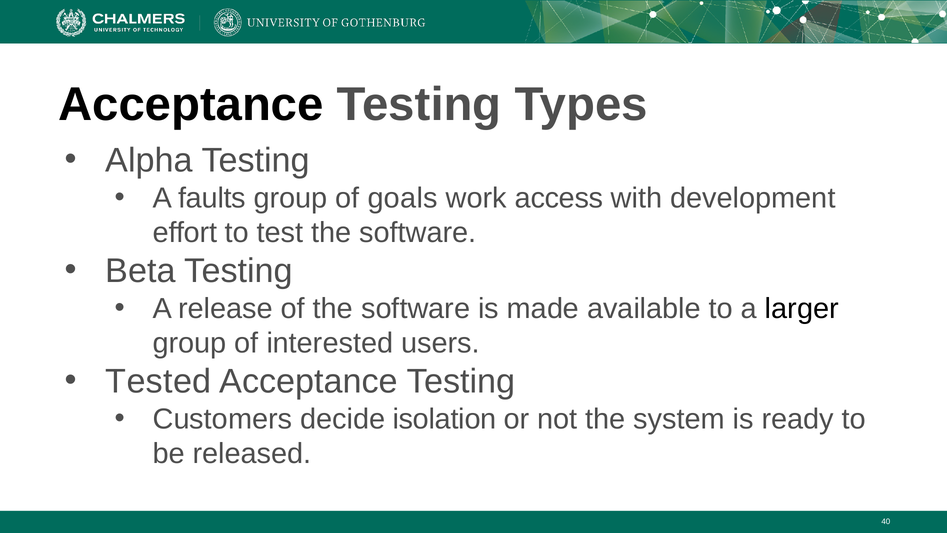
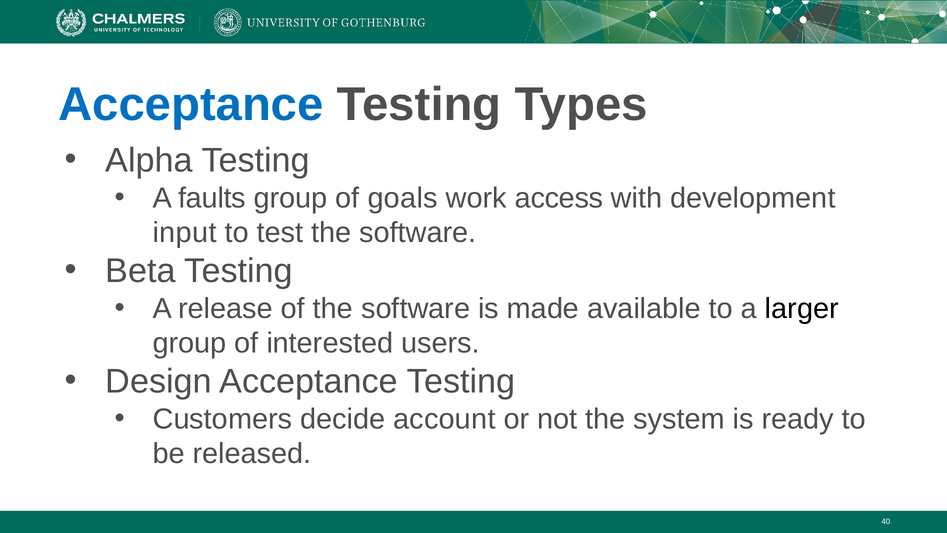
Acceptance colour: black -> blue (191, 105)
effort: effort -> input (185, 233)
Tested: Tested -> Design (159, 381)
isolation: isolation -> account (444, 419)
